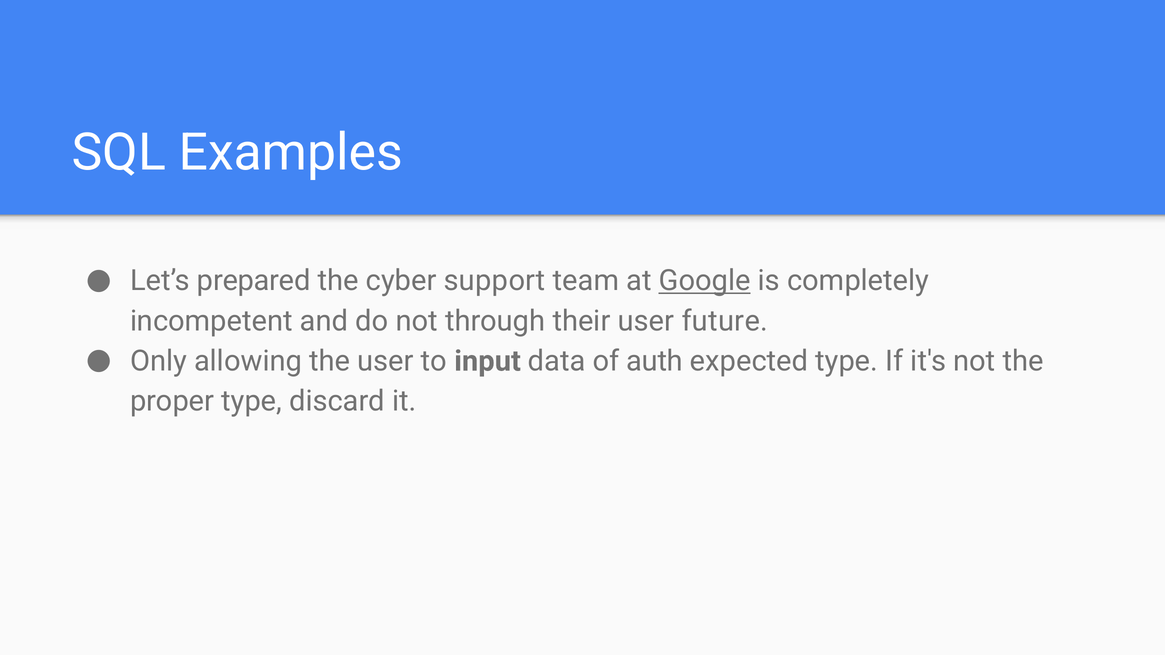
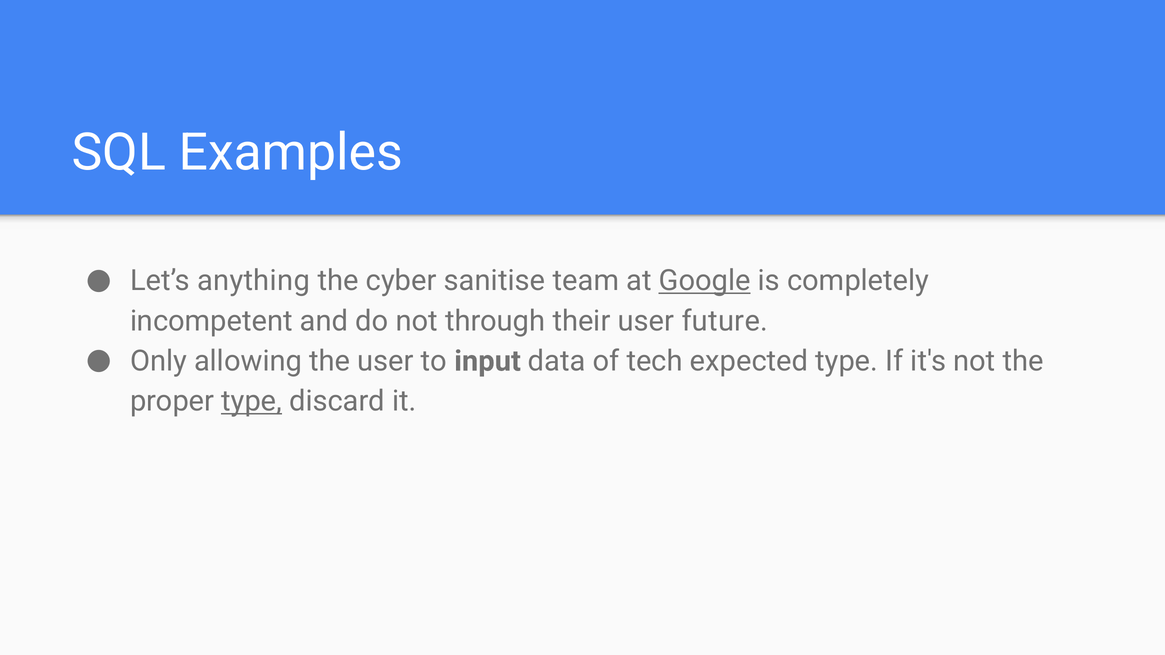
prepared: prepared -> anything (253, 281)
support: support -> sanitise (494, 281)
auth: auth -> tech (655, 361)
type underline: none -> present (252, 401)
